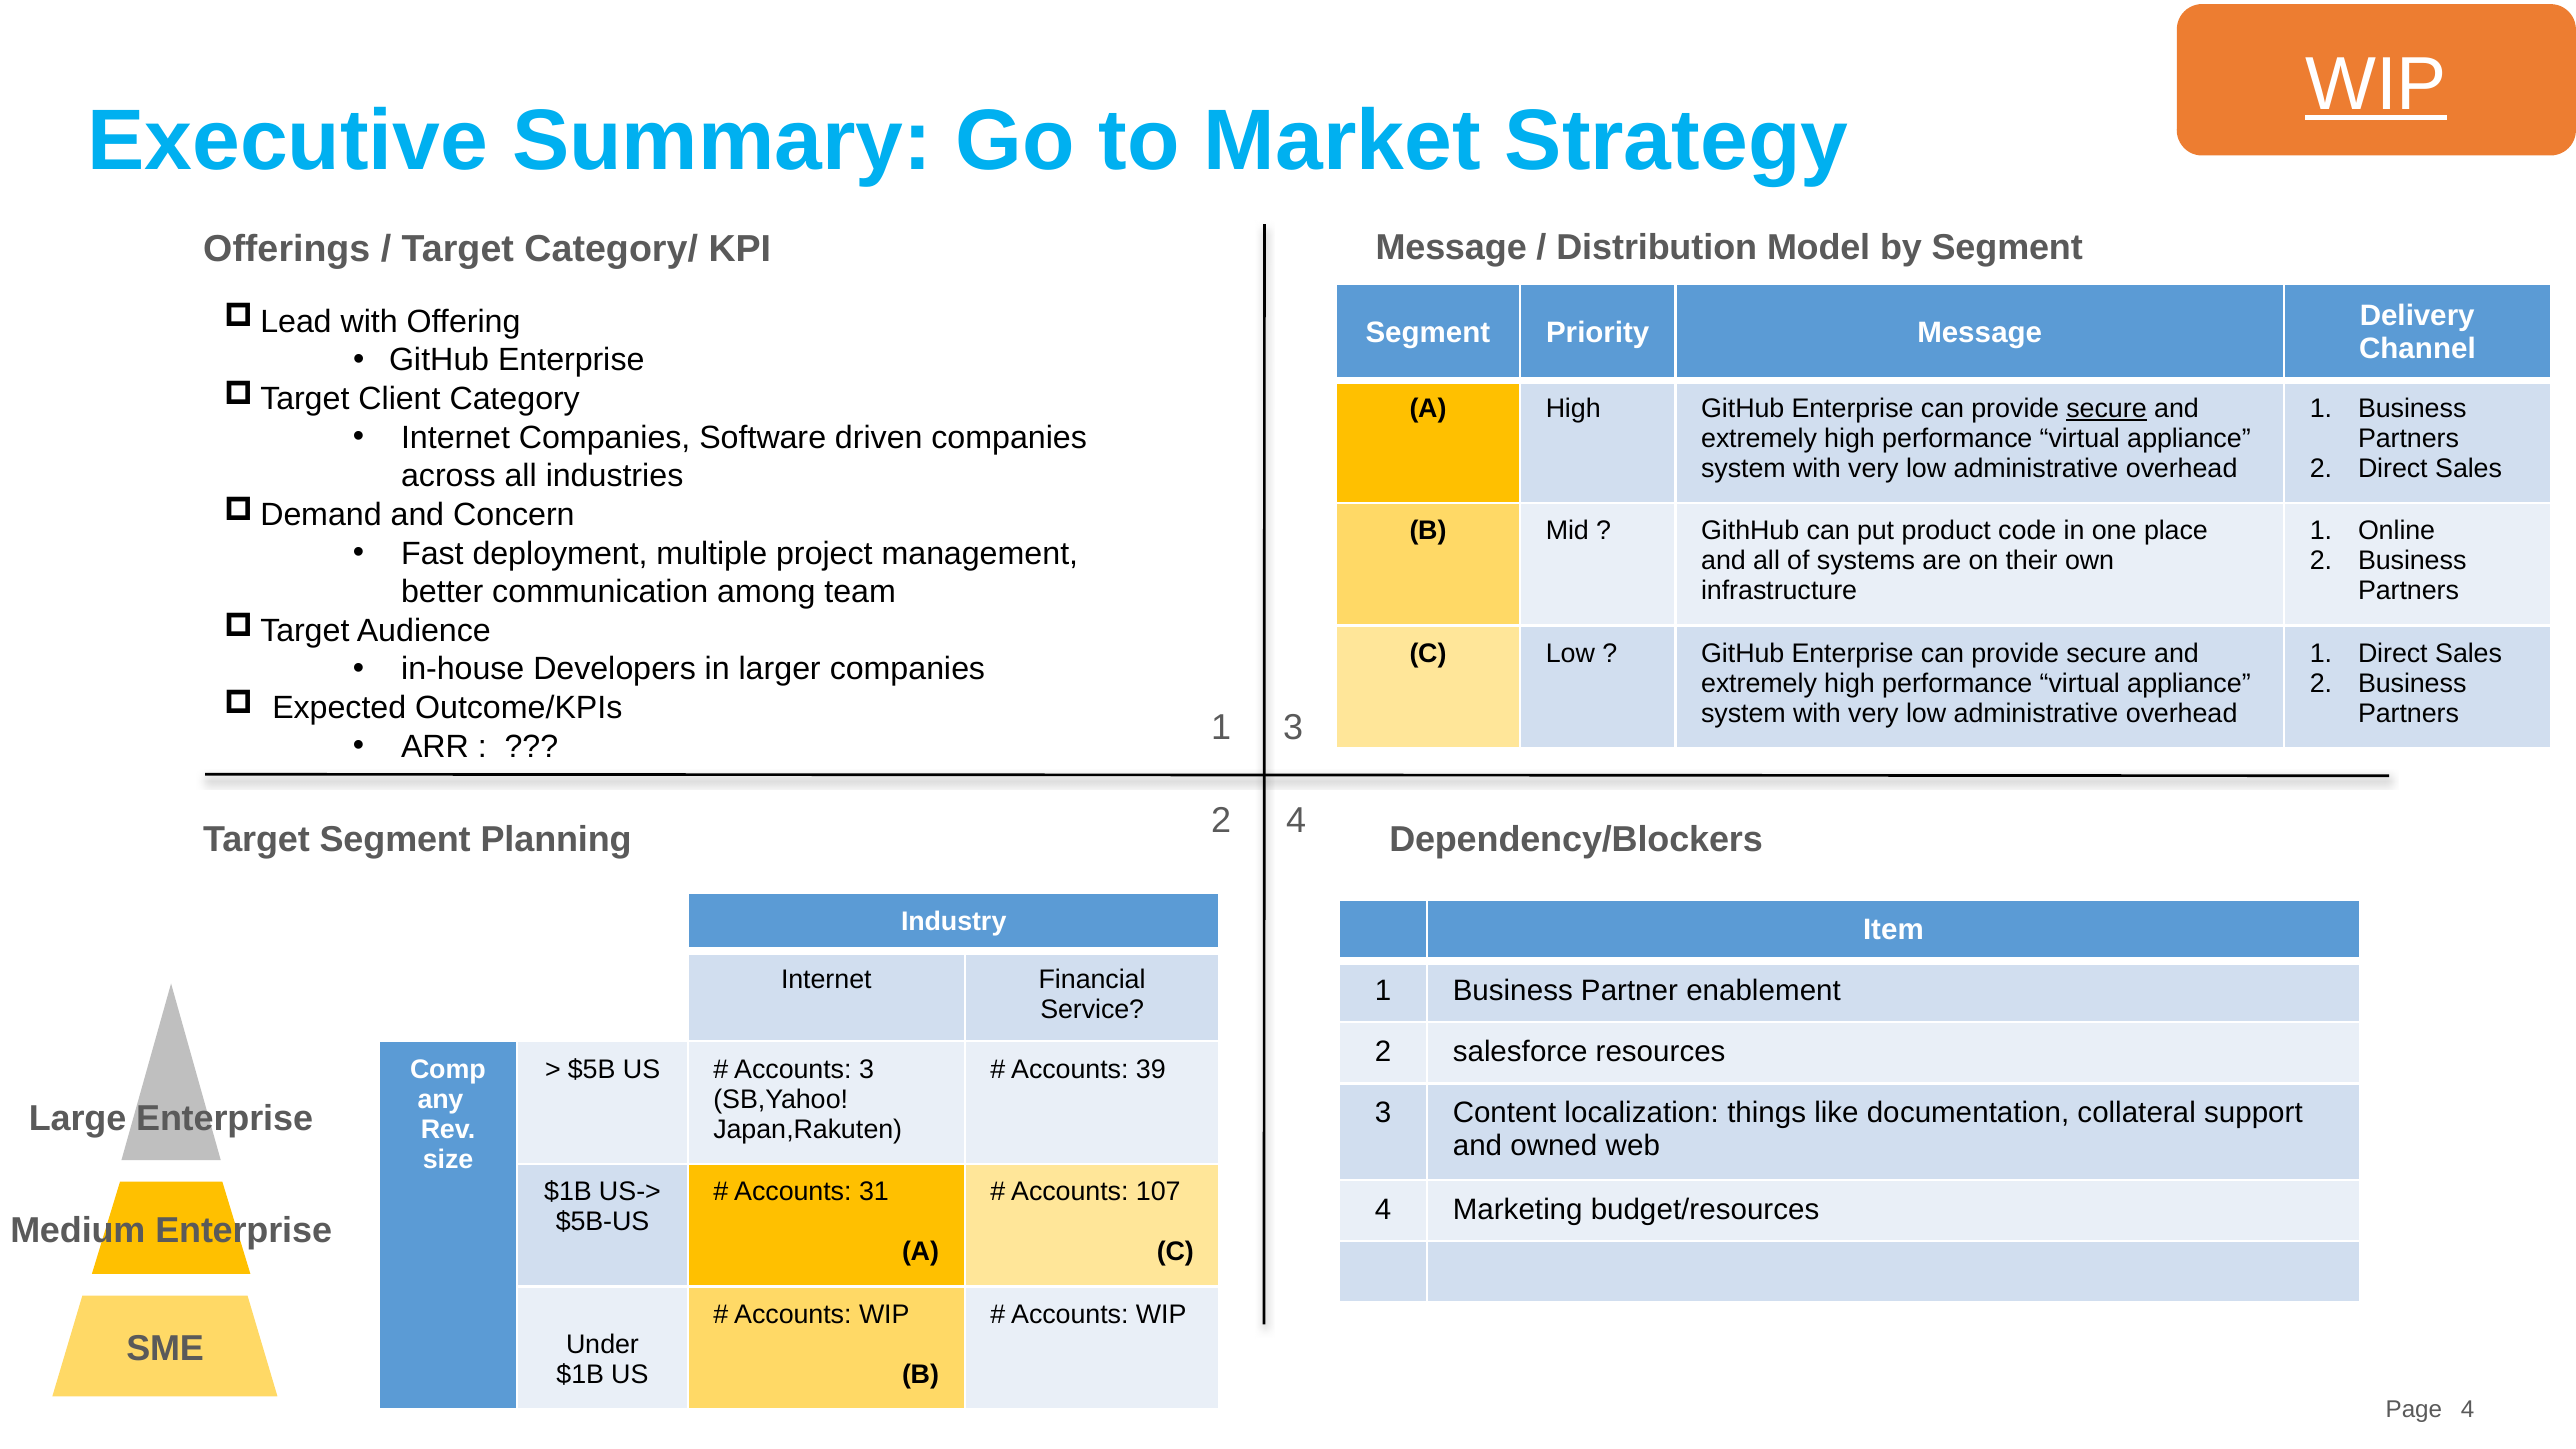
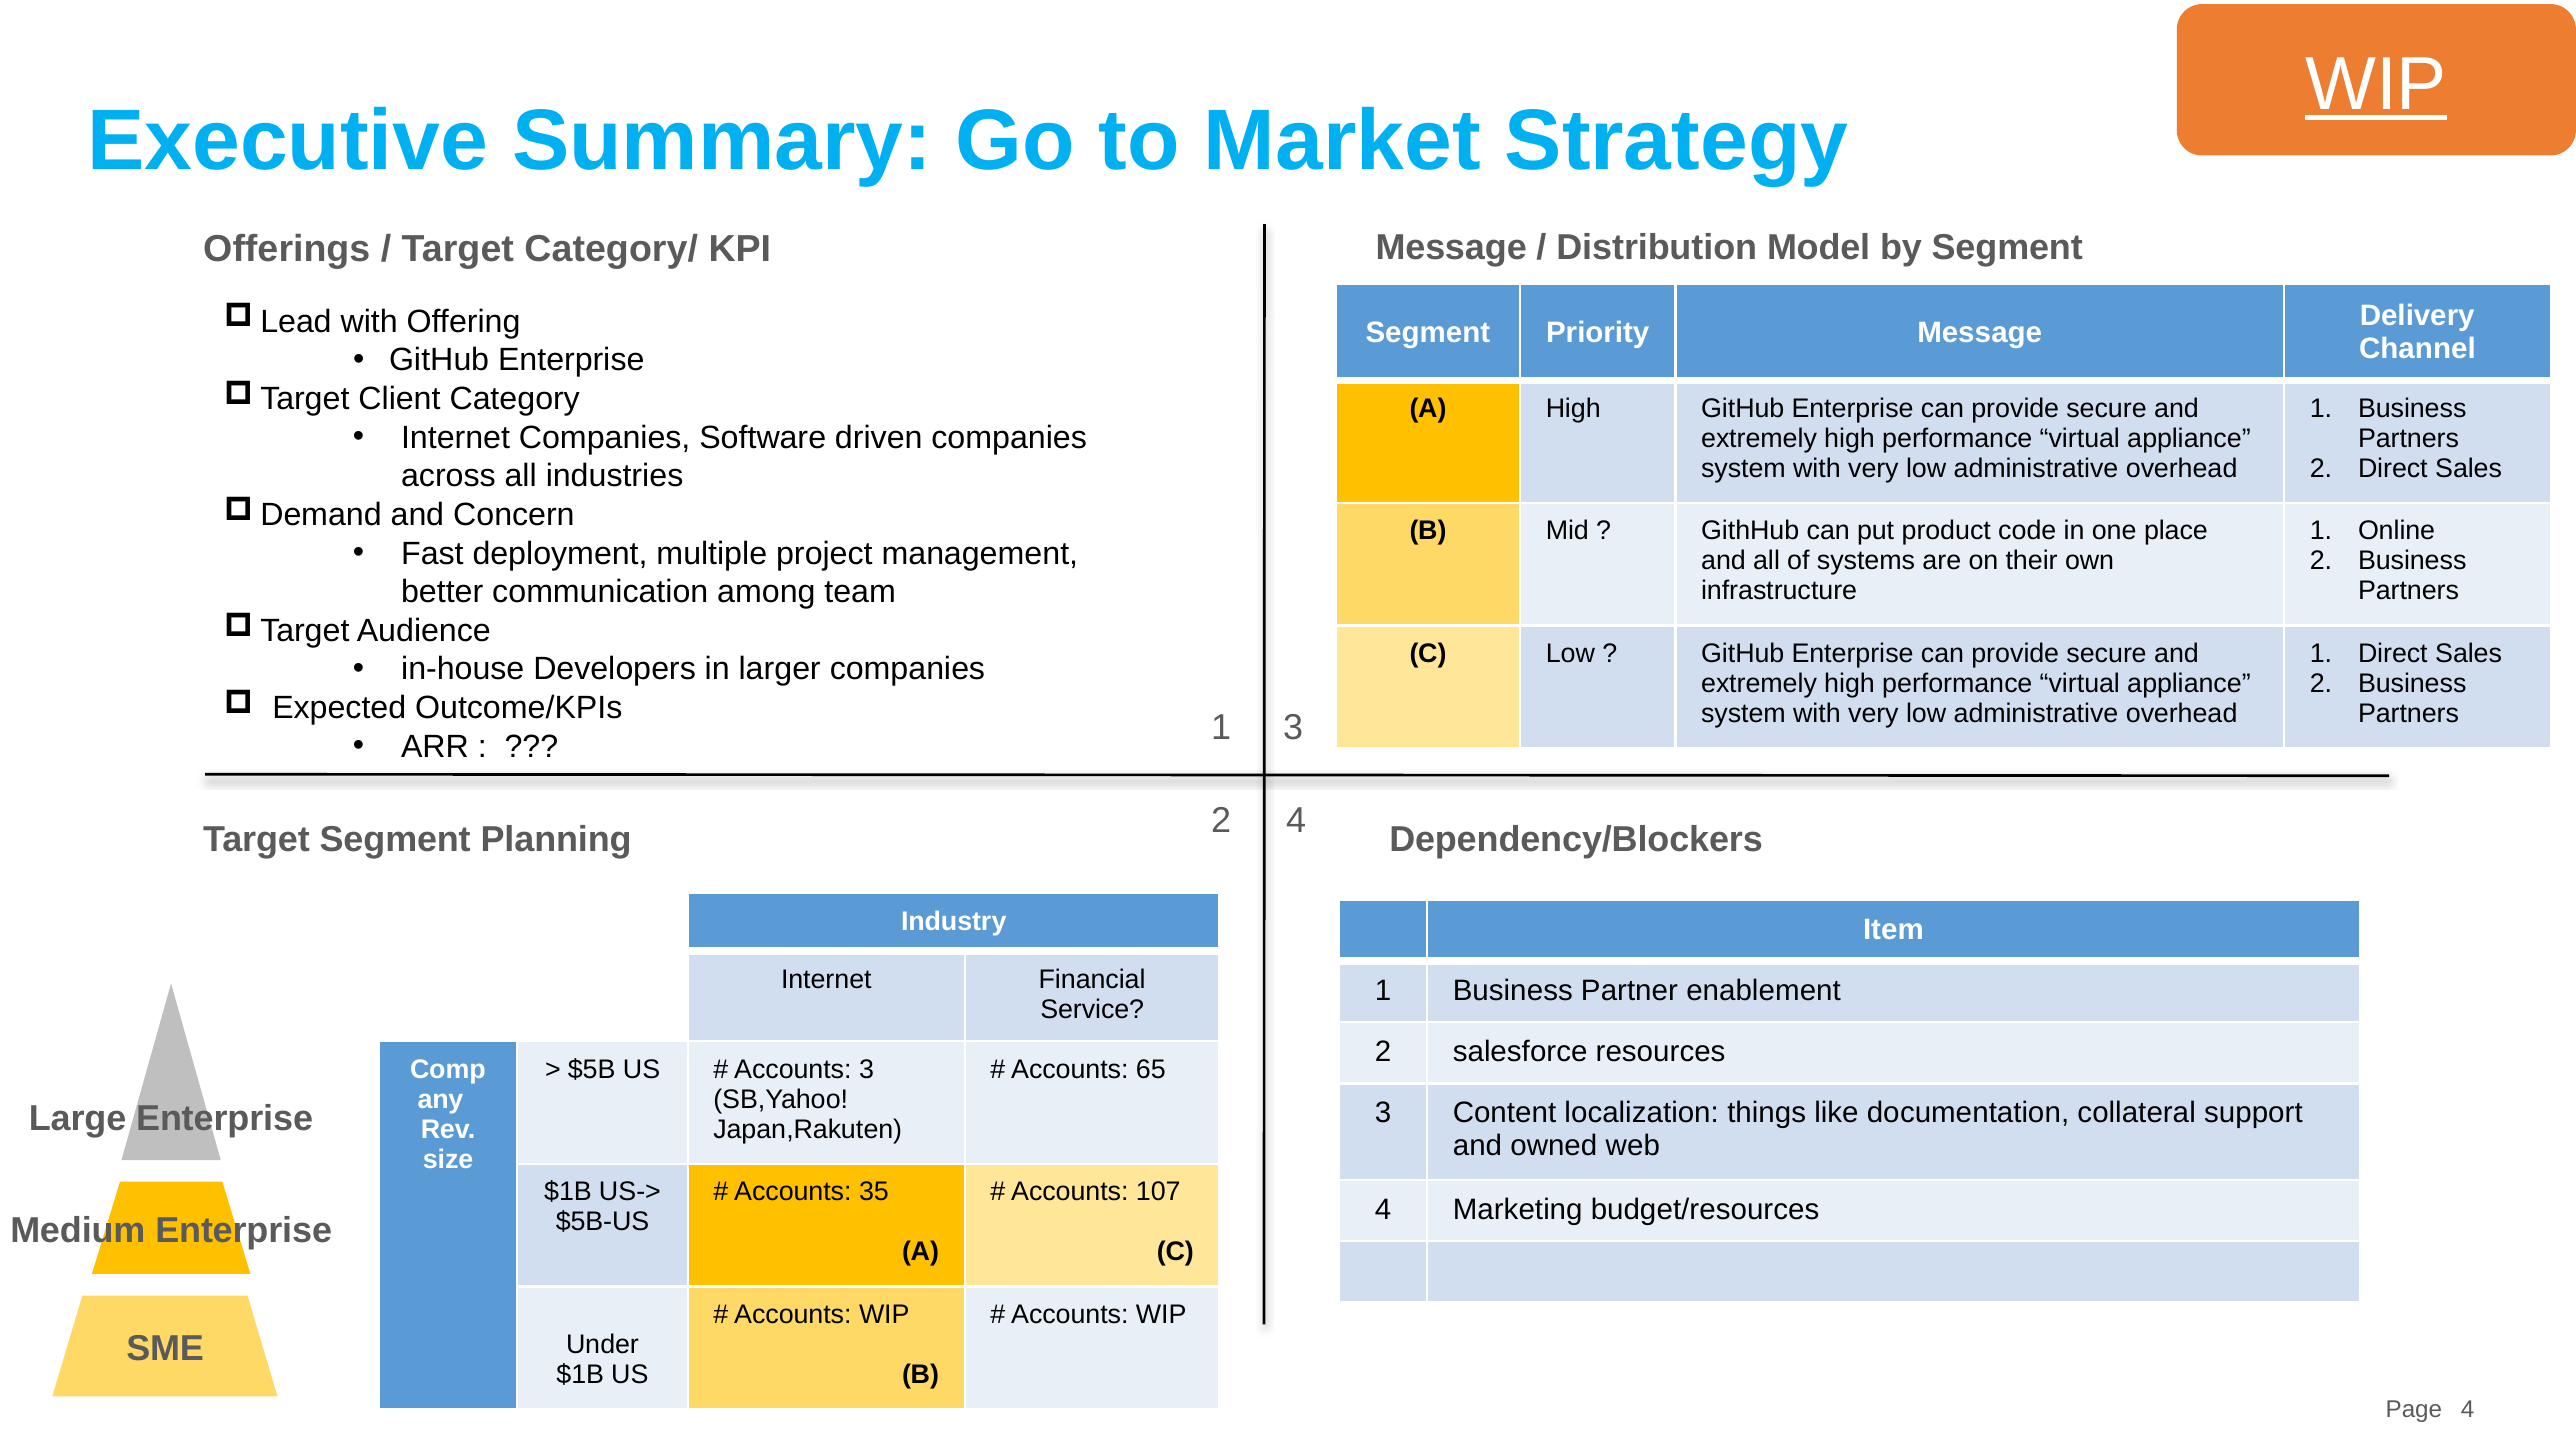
secure underline: present -> none (2107, 409)
39: 39 -> 65 (1151, 1069)
31: 31 -> 35 (874, 1192)
